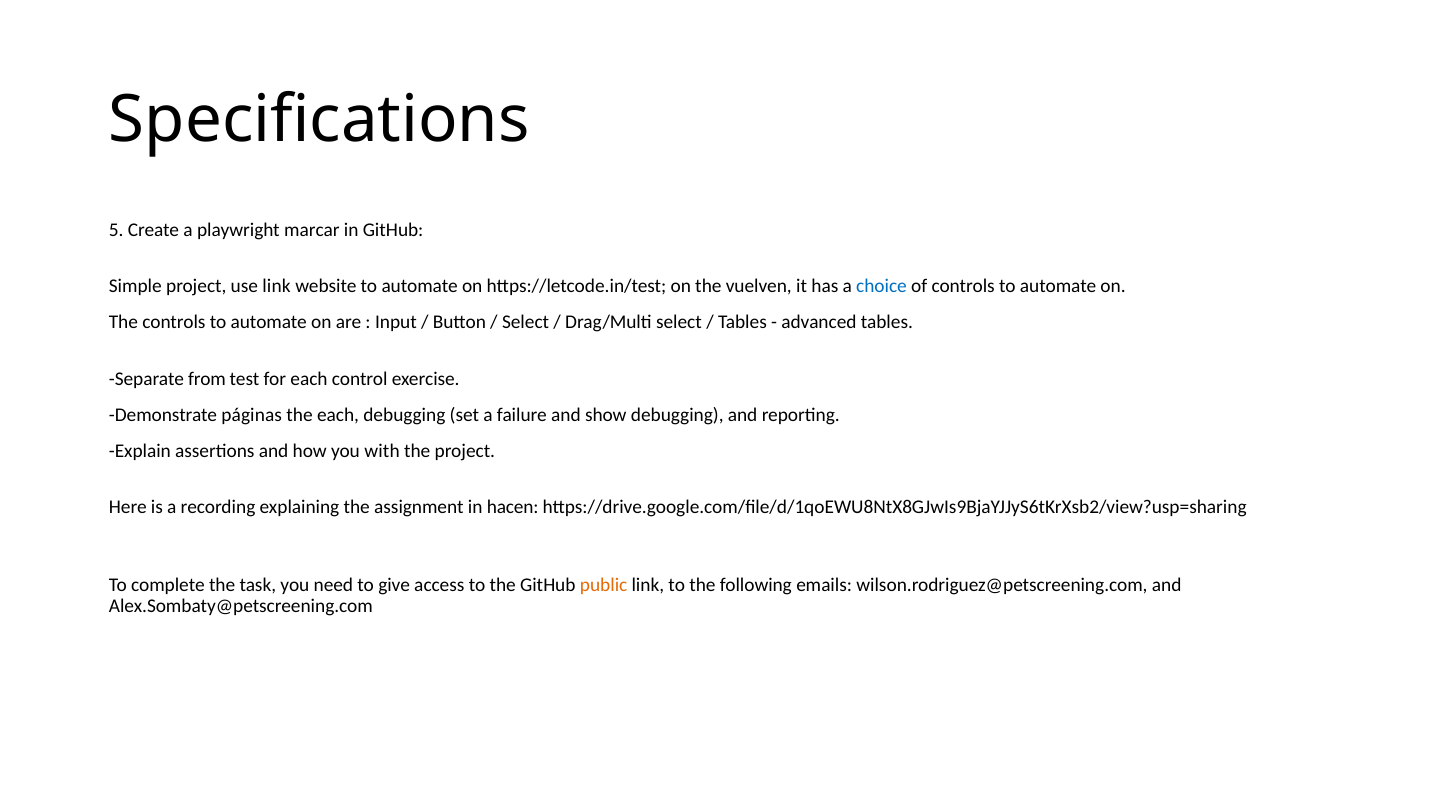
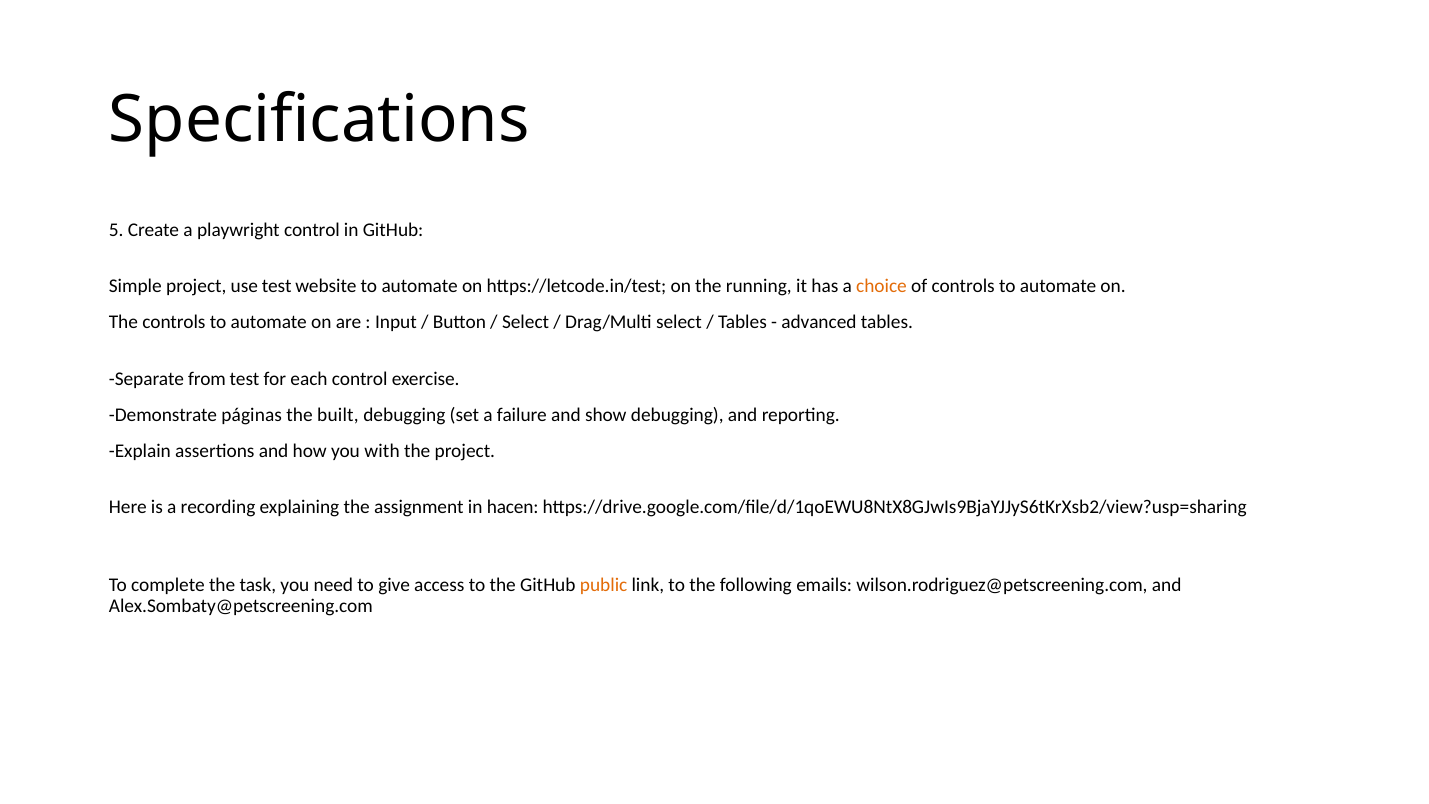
playwright marcar: marcar -> control (312, 230)
use link: link -> test (277, 286)
vuelven: vuelven -> running (759, 286)
choice colour: blue -> orange (881, 286)
the each: each -> built (338, 415)
